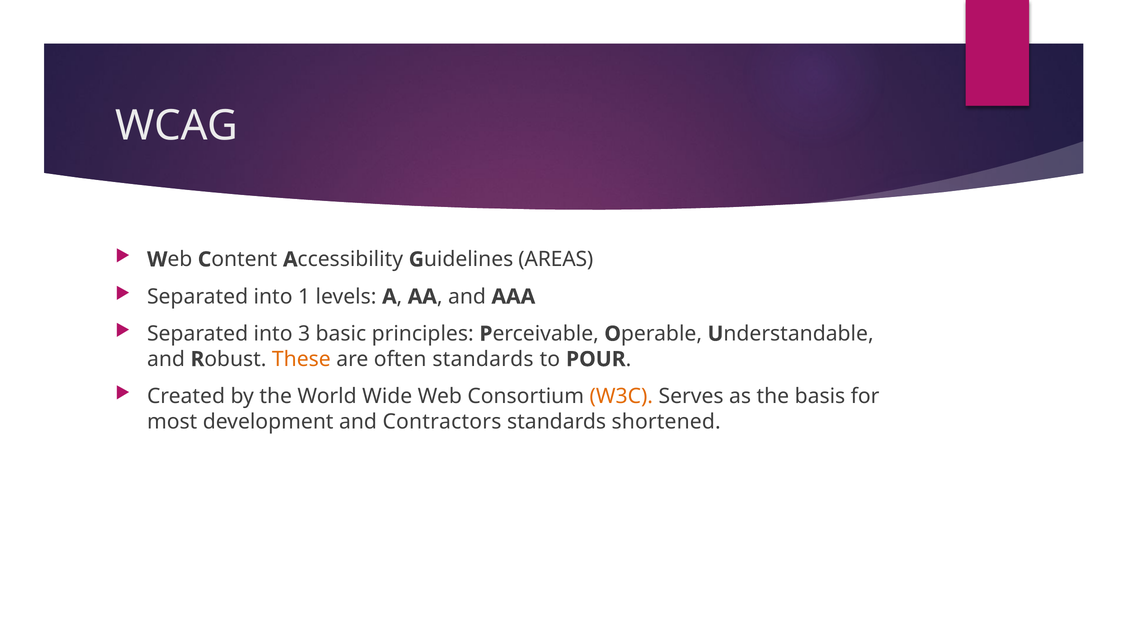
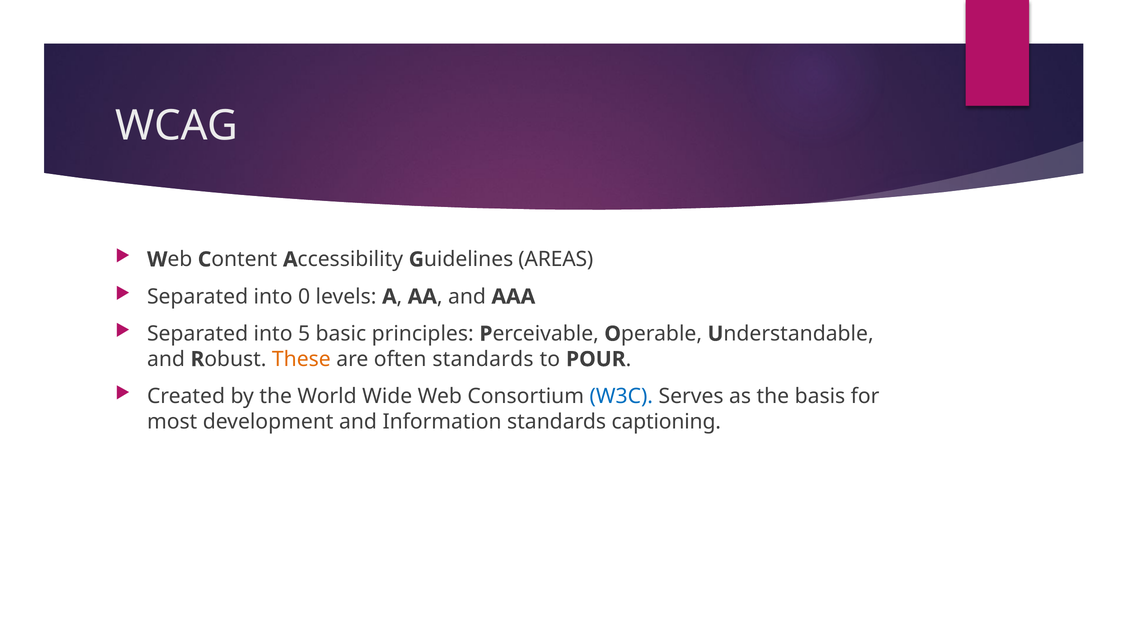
1: 1 -> 0 (304, 296)
3: 3 -> 5 (304, 334)
W3C colour: orange -> blue (621, 396)
Contractors: Contractors -> Information (442, 421)
shortened: shortened -> captioning (666, 421)
